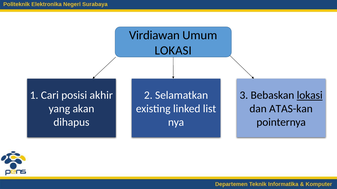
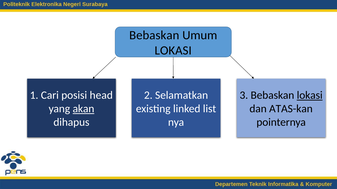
Virdiawan: Virdiawan -> Bebaskan (154, 35)
akhir: akhir -> head (101, 96)
akan underline: none -> present (83, 109)
